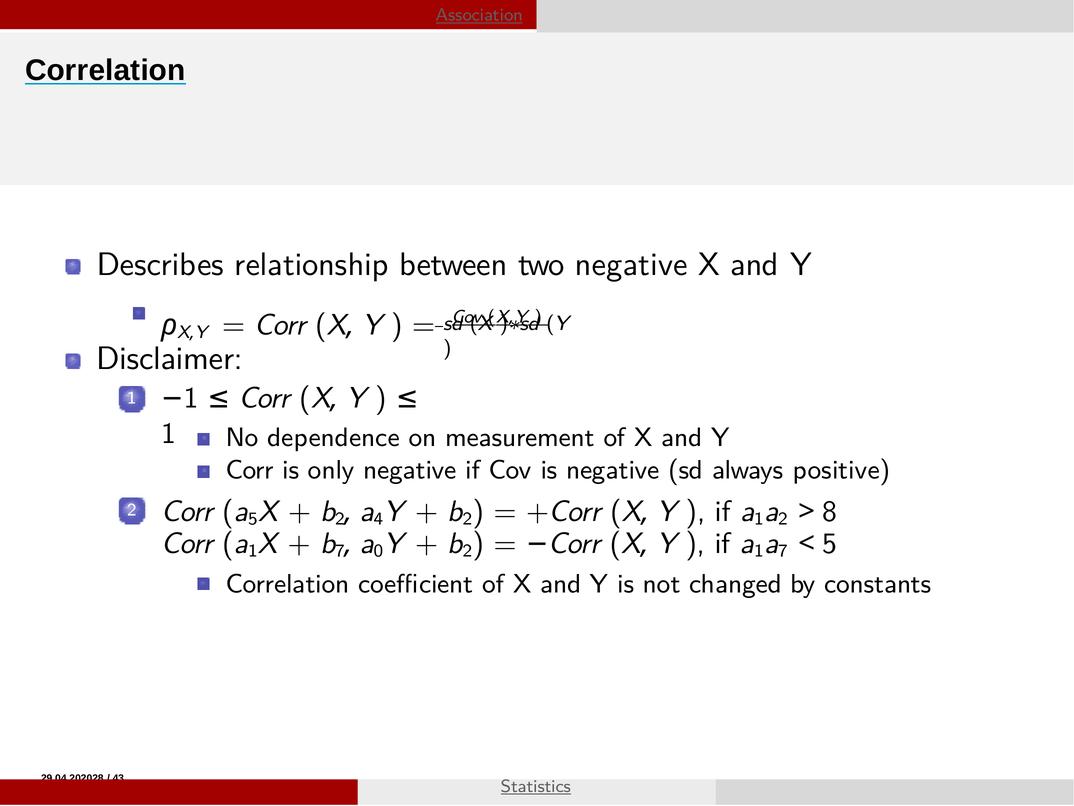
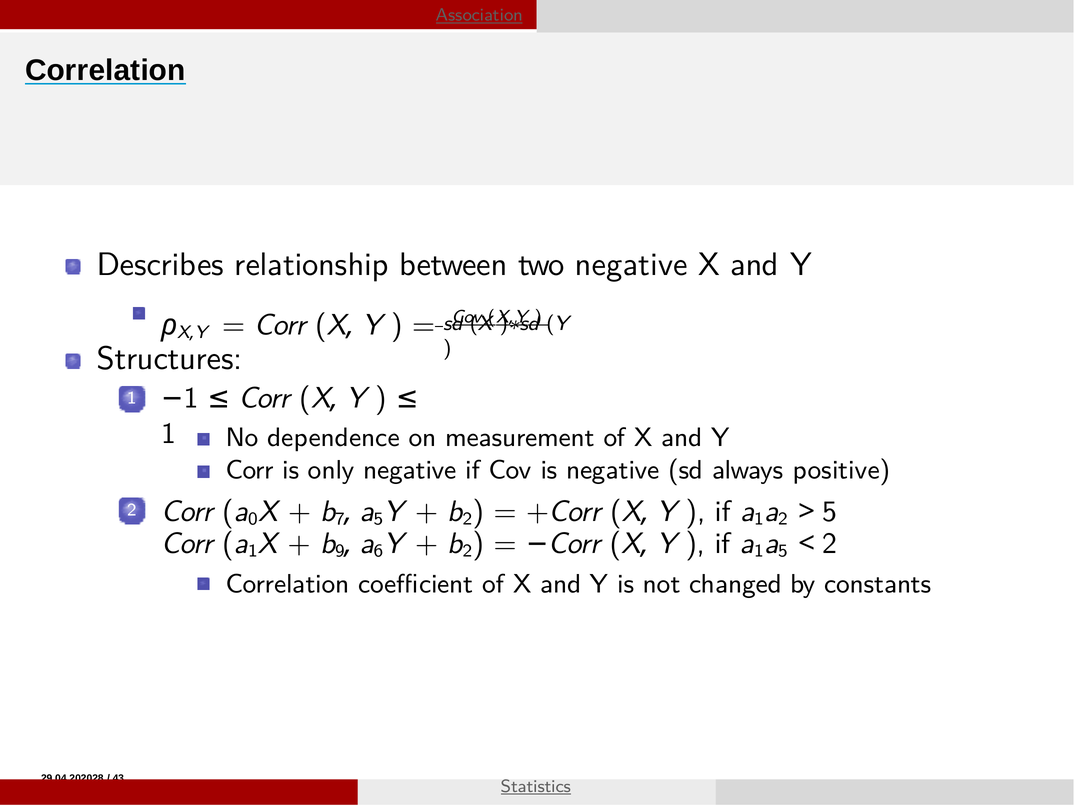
Disclaimer: Disclaimer -> Structures (170, 359)
5: 5 -> 0 (253, 519)
2: 2 -> 7 (340, 519)
4: 4 -> 5 (379, 519)
8: 8 -> 5 (829, 512)
7: 7 -> 9 (340, 551)
0: 0 -> 6 (379, 551)
7: 7 -> 5 (783, 551)
5: 5 -> 2 (830, 544)
